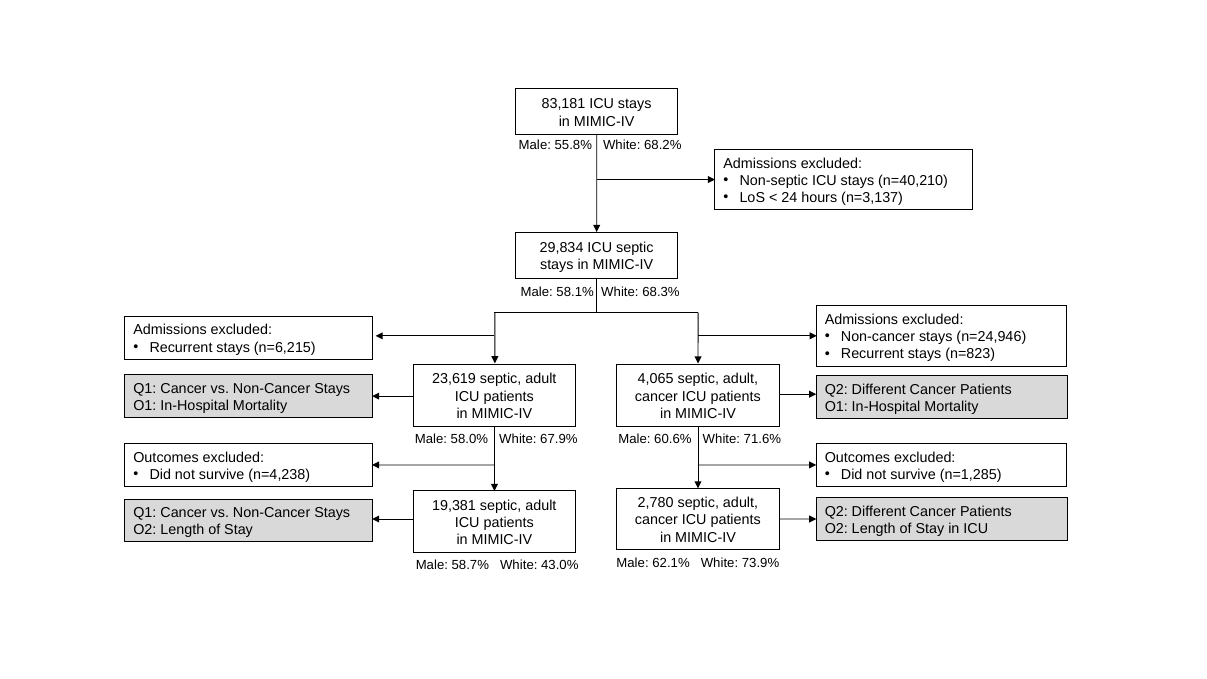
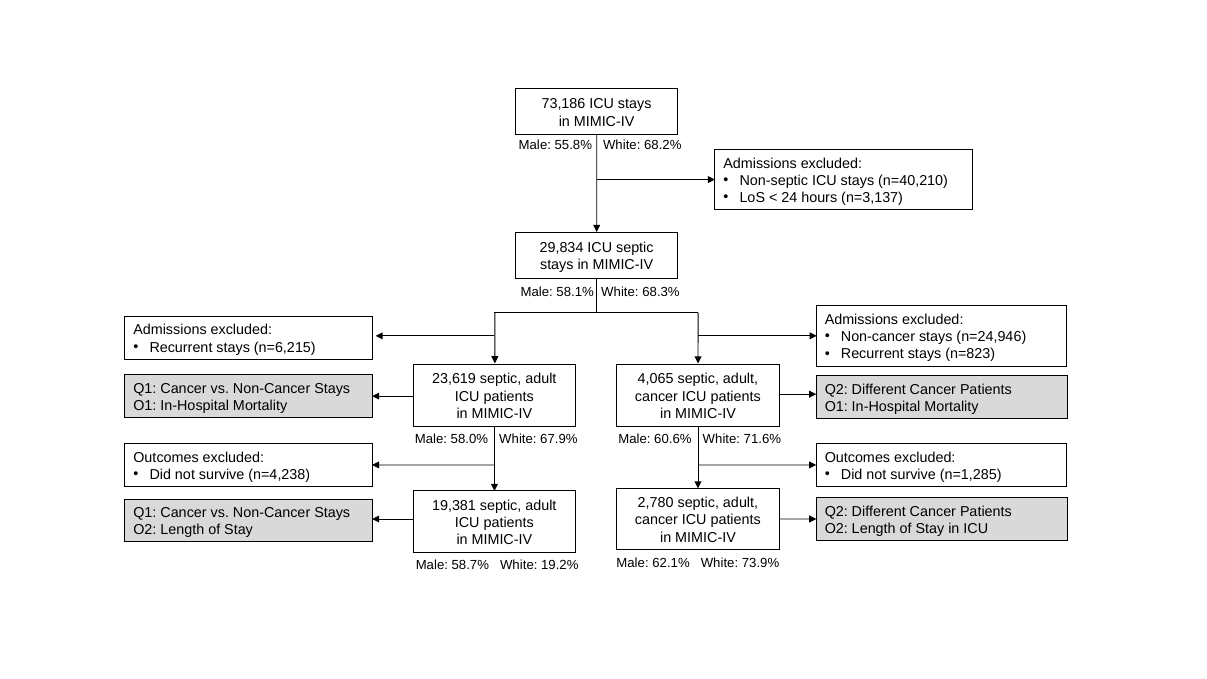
83,181: 83,181 -> 73,186 (563, 104)
43.0%: 43.0% -> 19.2% (560, 565)
